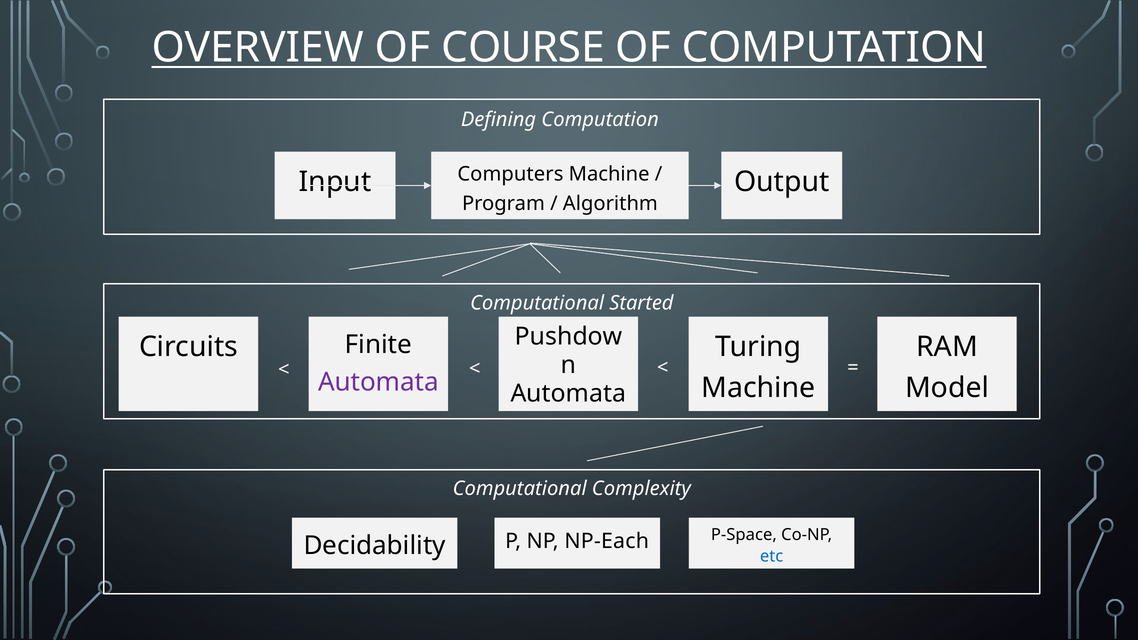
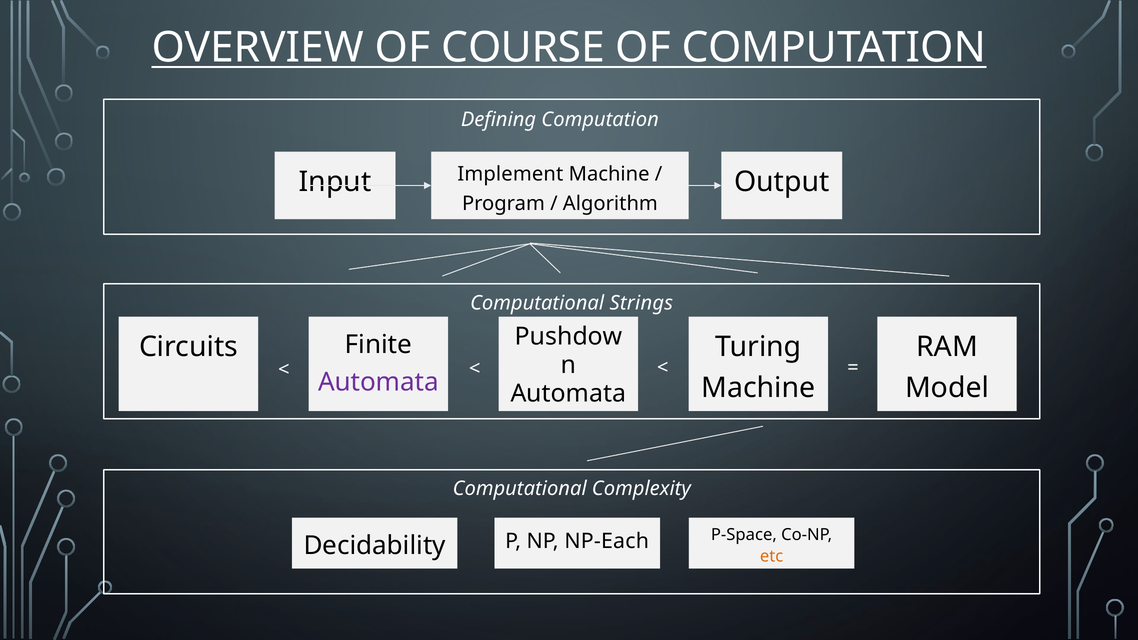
Computers: Computers -> Implement (510, 174)
Started: Started -> Strings (641, 303)
etc colour: blue -> orange (772, 556)
